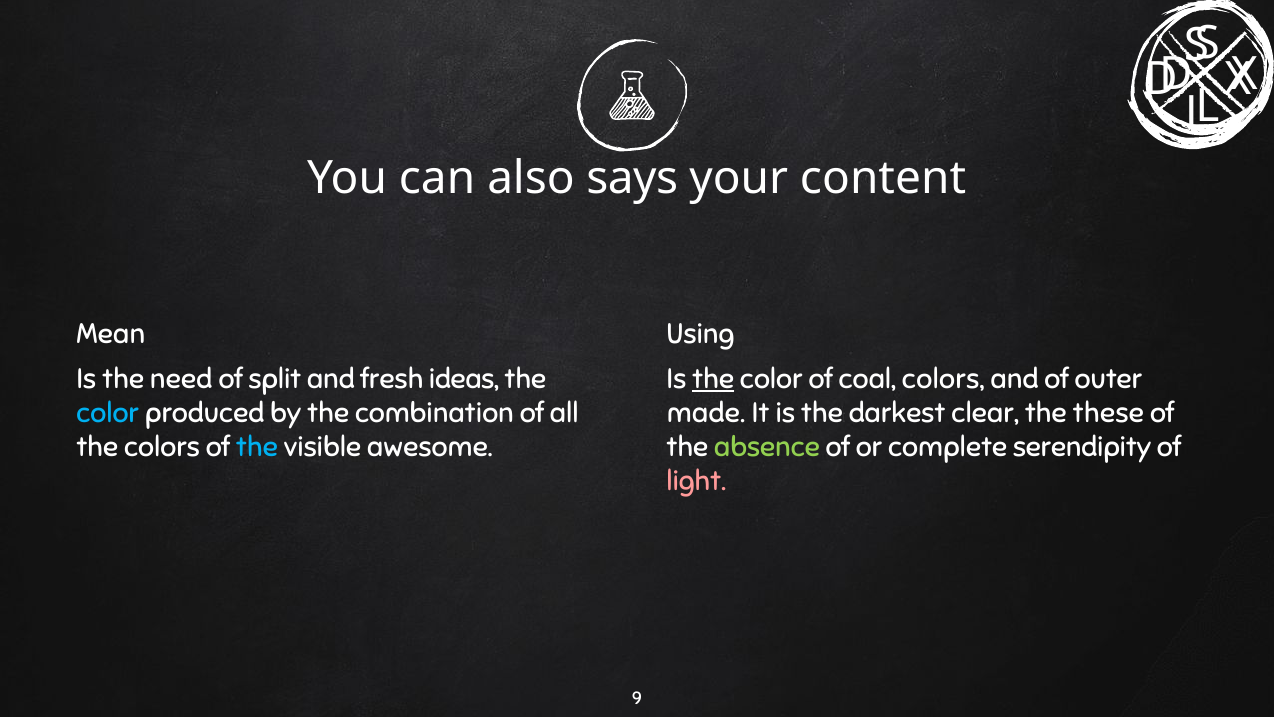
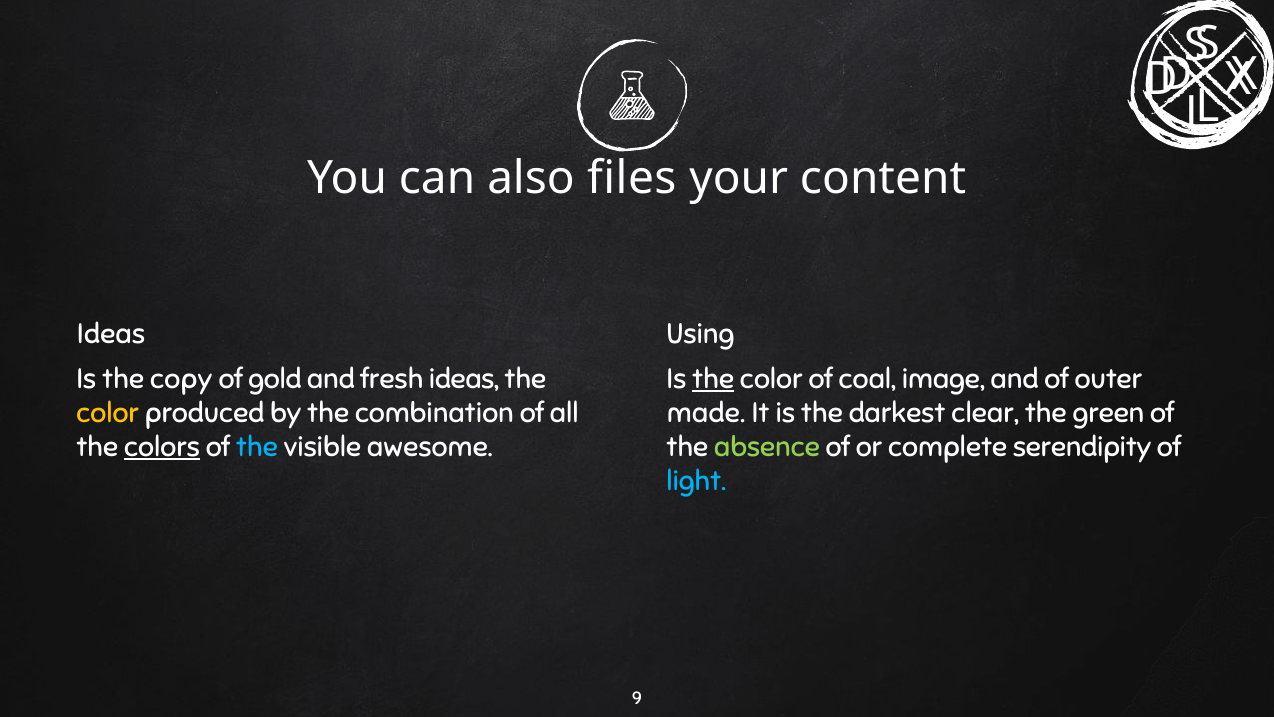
says: says -> files (632, 178)
Mean: Mean -> Ideas (111, 334)
need: need -> copy (181, 379)
split: split -> gold (275, 379)
coal colors: colors -> image (943, 379)
color colour: light blue -> yellow (108, 413)
these: these -> green (1109, 413)
colors underline: none -> present (162, 446)
light colour: pink -> light blue (696, 480)
